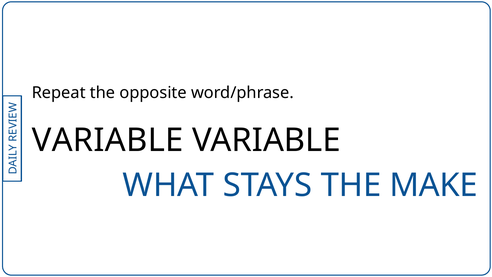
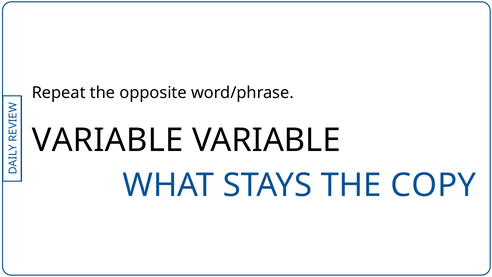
MAKE: MAKE -> COPY (433, 185)
